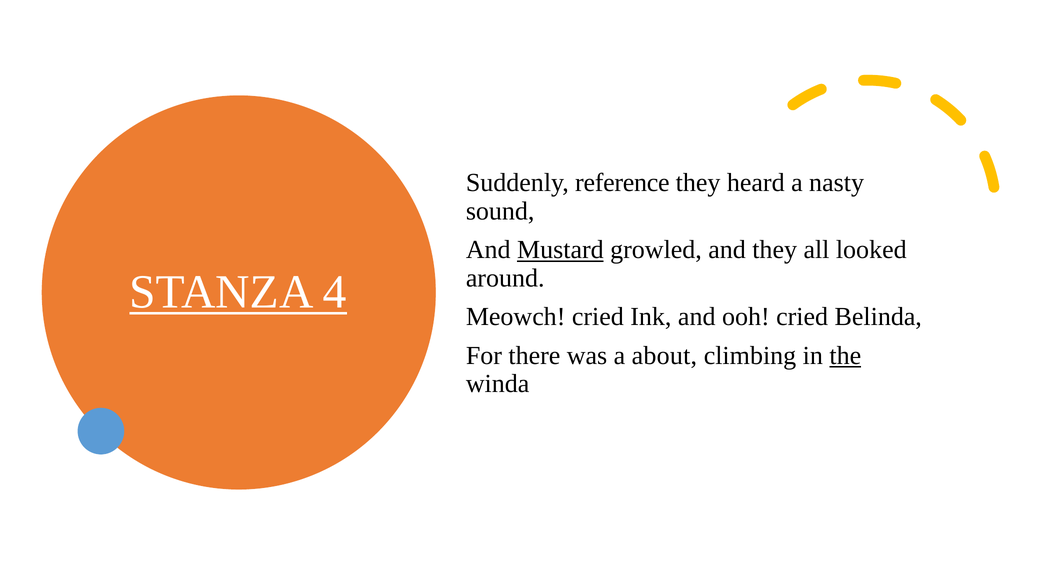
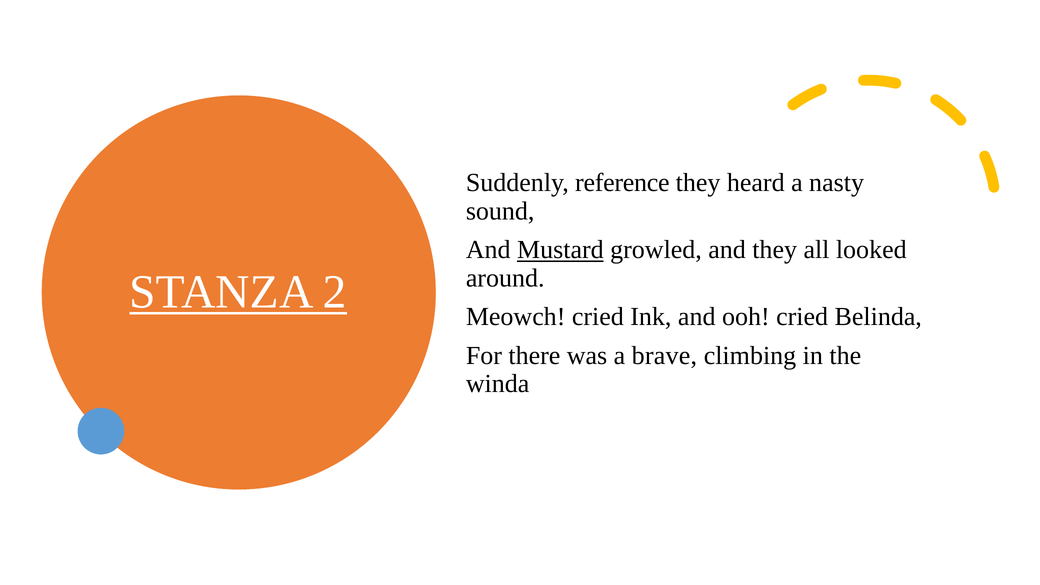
4: 4 -> 2 (335, 292)
about: about -> brave (664, 356)
the underline: present -> none (845, 356)
